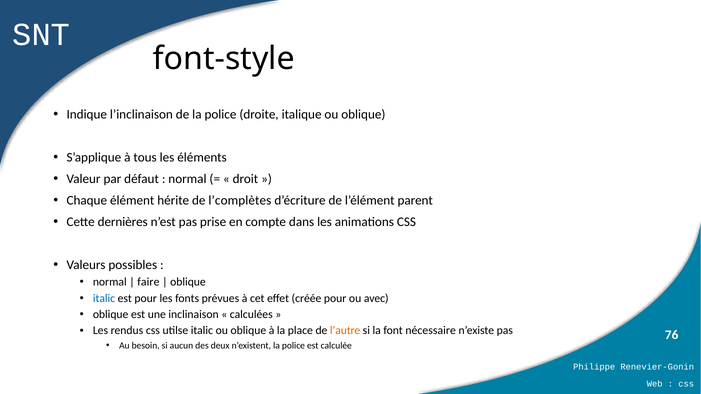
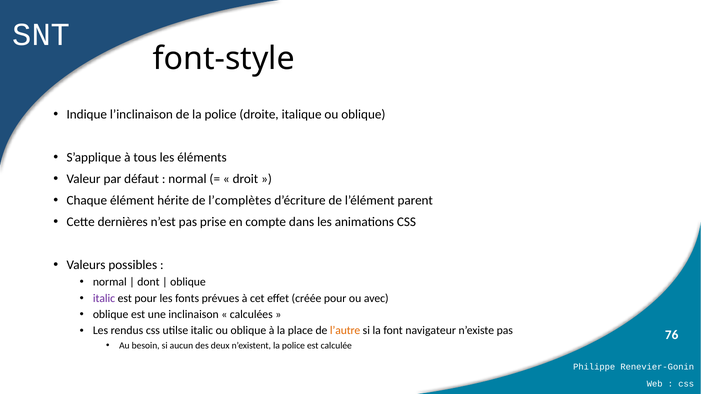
faire: faire -> dont (148, 282)
italic colour: blue -> purple (104, 298)
nécessaire: nécessaire -> navigateur (431, 331)
